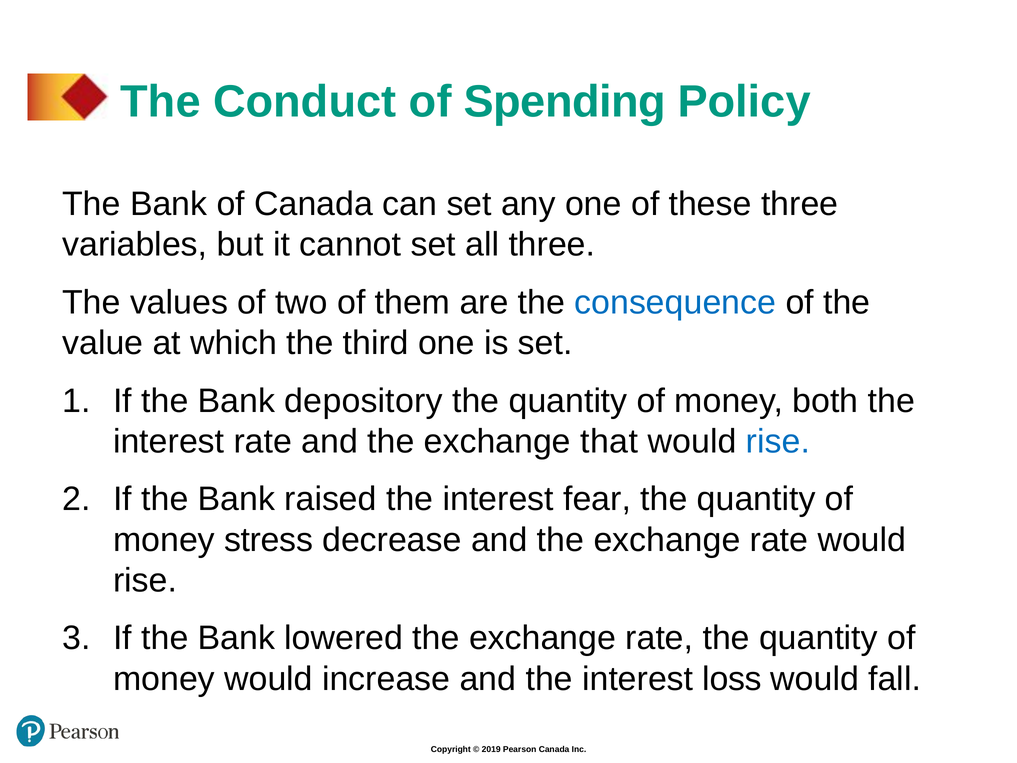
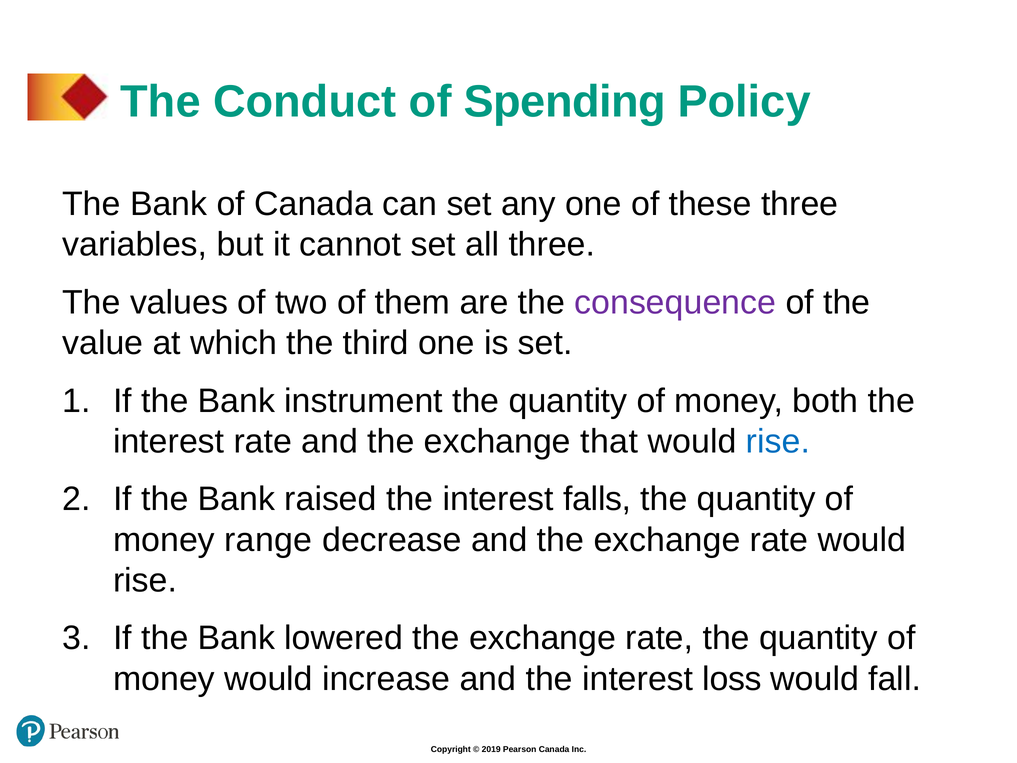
consequence colour: blue -> purple (675, 302)
depository: depository -> instrument (364, 401)
fear: fear -> falls (597, 499)
stress: stress -> range (268, 540)
